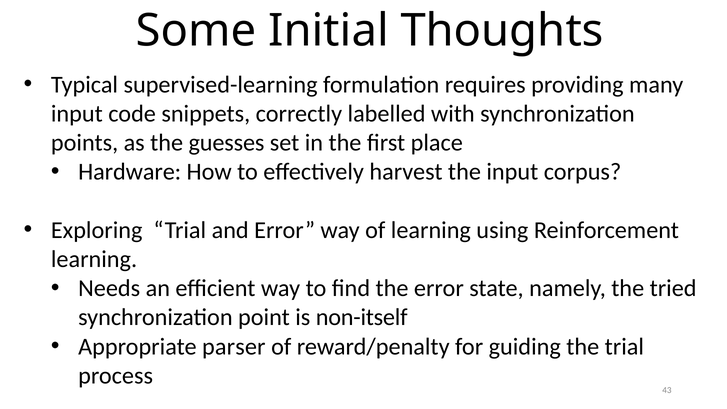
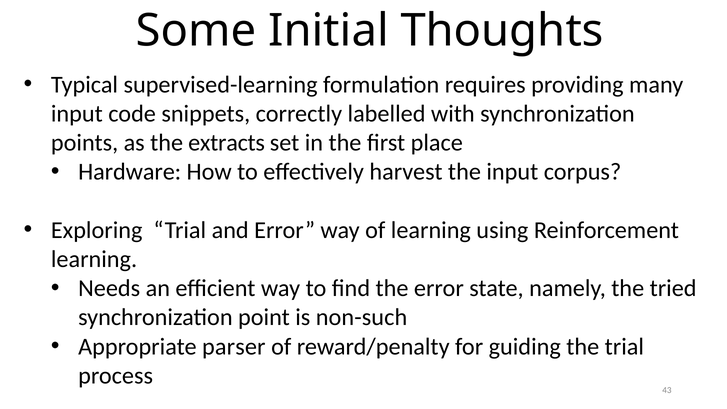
guesses: guesses -> extracts (227, 143)
non-itself: non-itself -> non-such (362, 317)
